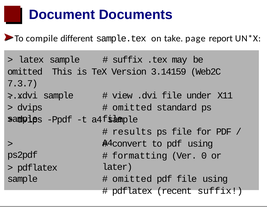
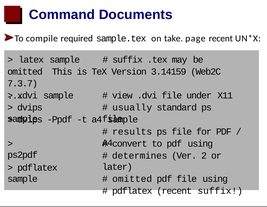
Document: Document -> Command (62, 15)
different: different -> required (77, 38)
page report: report -> recent (221, 38)
omitted: omitted -> usually (132, 107)
formatting: formatting -> determines (140, 155)
0: 0 -> 2 (204, 155)
